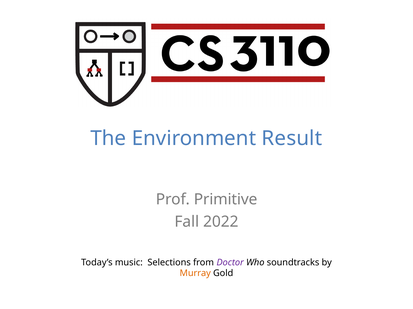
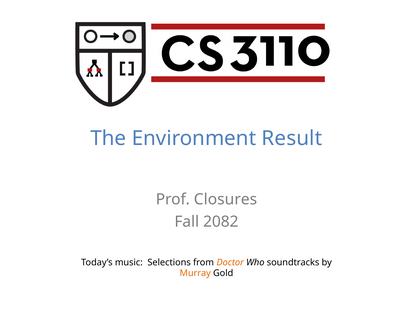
Primitive: Primitive -> Closures (225, 200)
2022: 2022 -> 2082 (221, 222)
Doctor colour: purple -> orange (230, 263)
